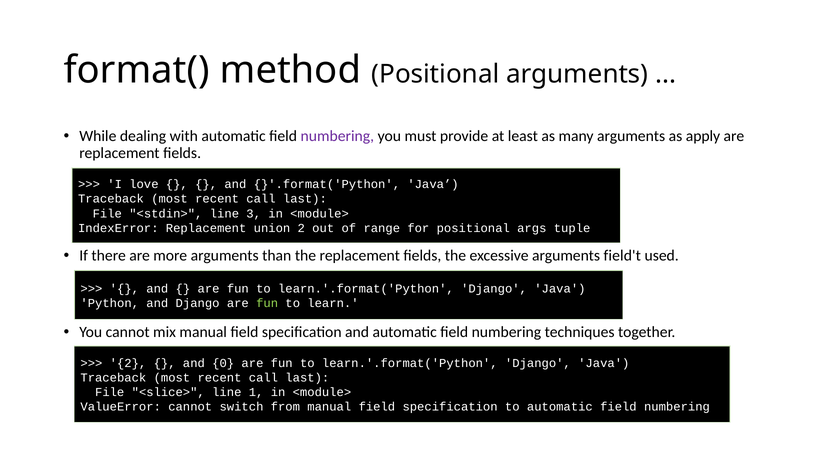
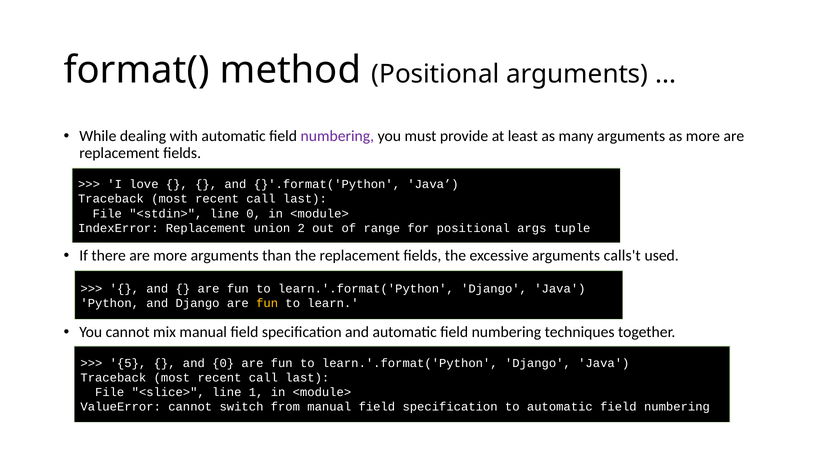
as apply: apply -> more (703, 137)
line 3: 3 -> 0 (254, 214)
field't: field't -> calls't (622, 256)
fun colour: light green -> yellow (267, 304)
2: 2 -> 5 (128, 364)
